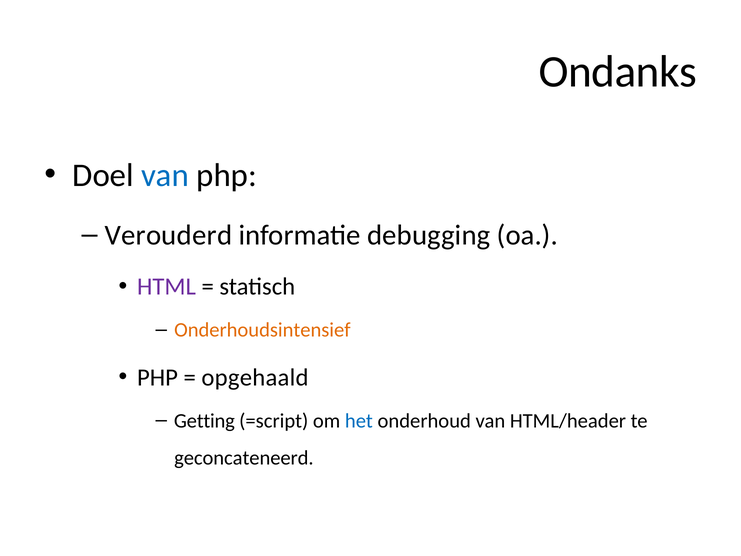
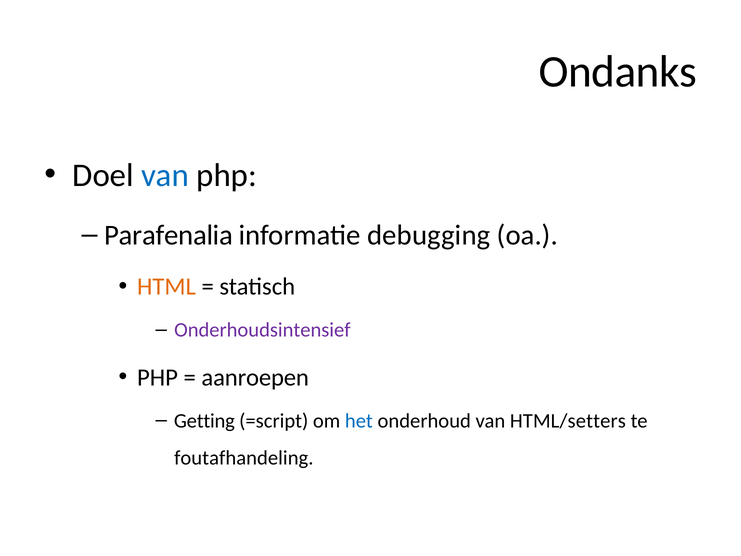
Verouderd: Verouderd -> Parafenalia (169, 235)
HTML colour: purple -> orange (167, 287)
Onderhoudsintensief colour: orange -> purple (262, 330)
opgehaald: opgehaald -> aanroepen (255, 377)
HTML/header: HTML/header -> HTML/setters (568, 421)
geconcateneerd: geconcateneerd -> foutafhandeling (244, 458)
